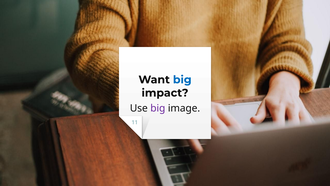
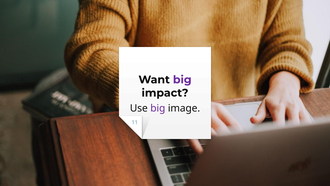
big colour: blue -> purple (182, 80)
